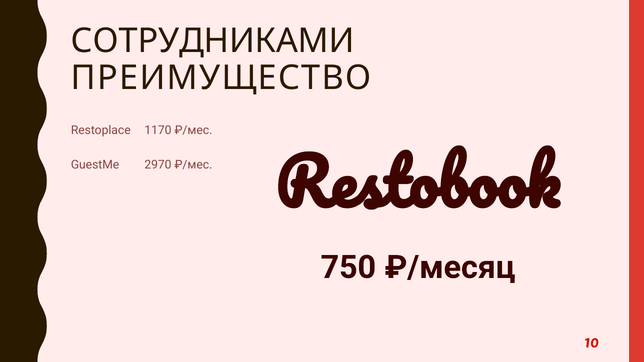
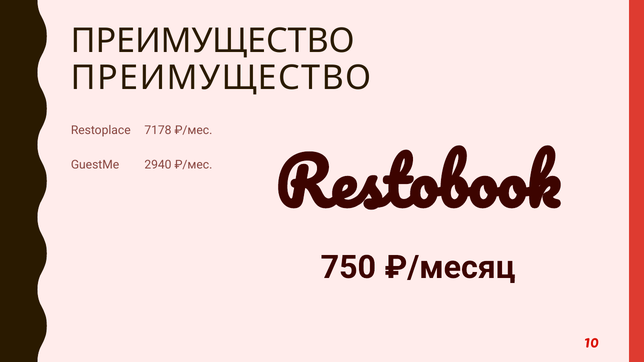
СОТРУДНИКАМИ: СОТРУДНИКАМИ -> ПРЕИМУЩЕСТВО (213, 41)
1170: 1170 -> 7178 (158, 130)
2970: 2970 -> 2940 (158, 165)
